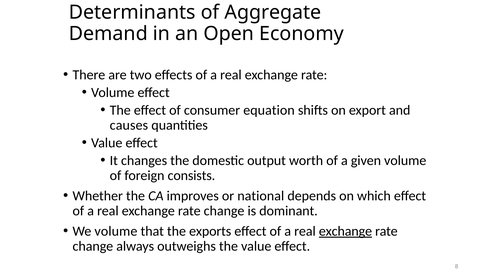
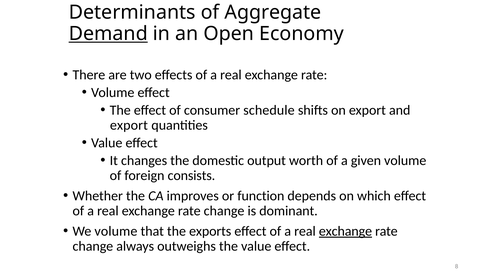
Demand underline: none -> present (108, 34)
equation: equation -> schedule (269, 110)
causes: causes -> export (129, 125)
national: national -> function (261, 196)
